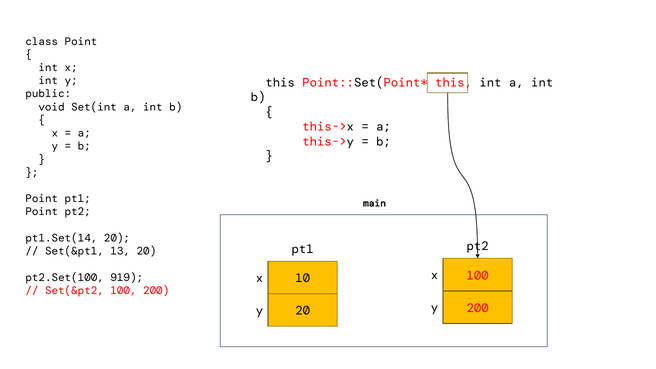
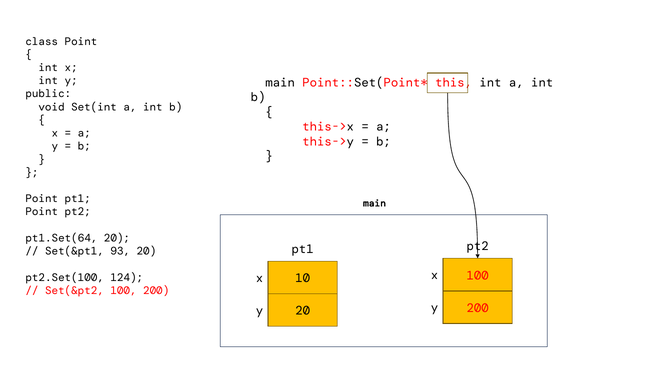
this: this -> main (280, 83)
pt1.Set(14: pt1.Set(14 -> pt1.Set(64 (61, 238)
13: 13 -> 93 (120, 251)
919: 919 -> 124 (127, 277)
